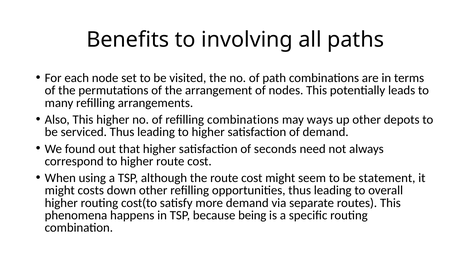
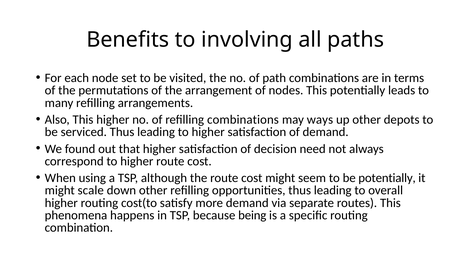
seconds: seconds -> decision (275, 149)
be statement: statement -> potentially (387, 178)
costs: costs -> scale (91, 190)
